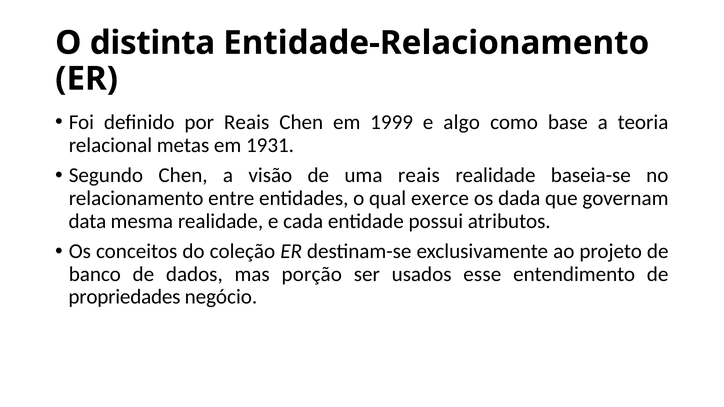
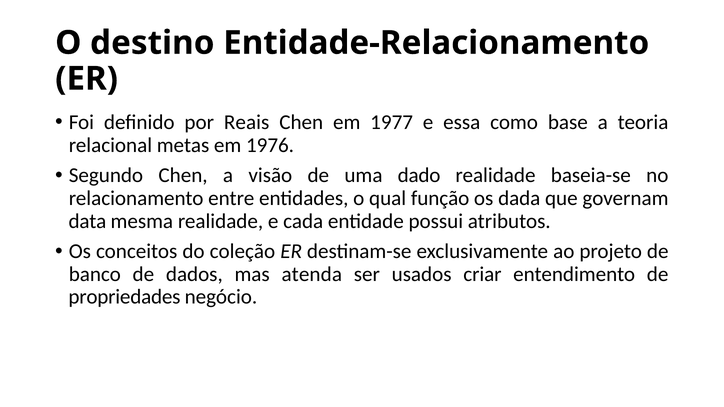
distinta: distinta -> destino (152, 43)
1999: 1999 -> 1977 (392, 122)
algo: algo -> essa (462, 122)
1931: 1931 -> 1976 (270, 145)
uma reais: reais -> dado (419, 176)
exerce: exerce -> função (440, 198)
porção: porção -> atenda (312, 274)
esse: esse -> criar (482, 274)
